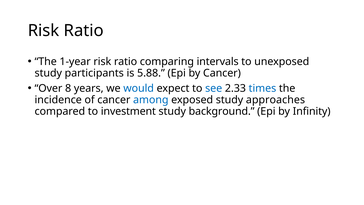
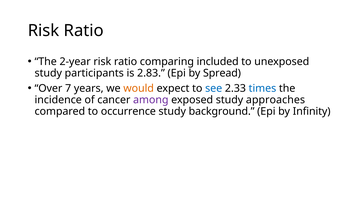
1-year: 1-year -> 2-year (75, 62)
intervals: intervals -> included (218, 62)
5.88: 5.88 -> 2.83 (151, 73)
by Cancer: Cancer -> Spread (222, 73)
8: 8 -> 7 (68, 88)
would colour: blue -> orange (139, 88)
among colour: blue -> purple (151, 100)
investment: investment -> occurrence (128, 111)
